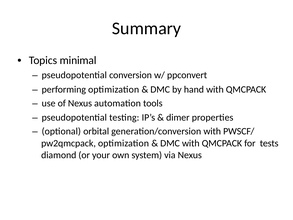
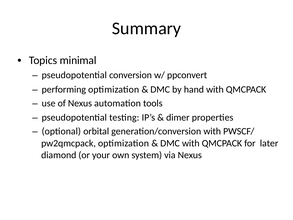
tests: tests -> later (269, 143)
